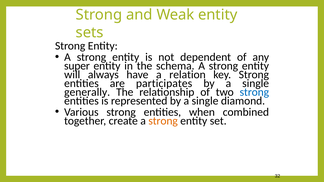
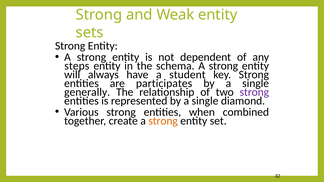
super: super -> steps (77, 66)
relation: relation -> student (187, 75)
strong colour: blue -> purple (254, 92)
